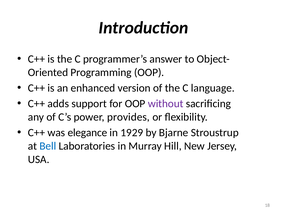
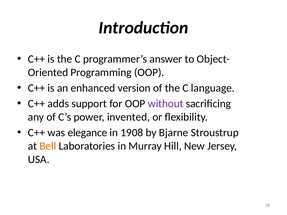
provides: provides -> invented (128, 117)
1929: 1929 -> 1908 (132, 133)
Bell colour: blue -> orange (48, 146)
